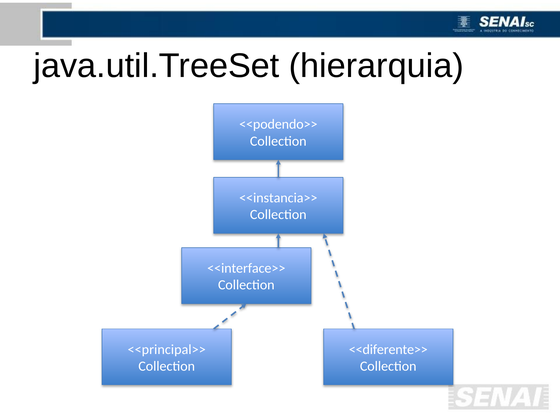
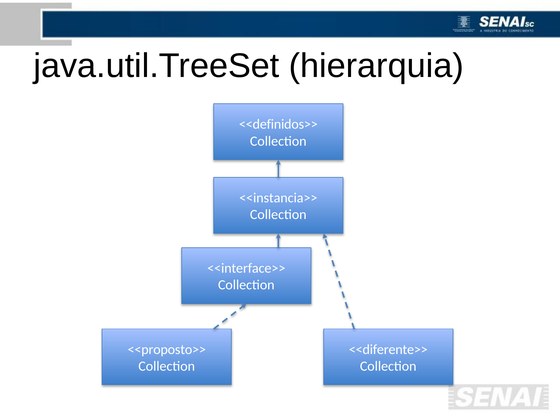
<<podendo>>: <<podendo>> -> <<definidos>> (278, 124)
<<principal>>: <<principal>> -> <<proposto>> (167, 349)
